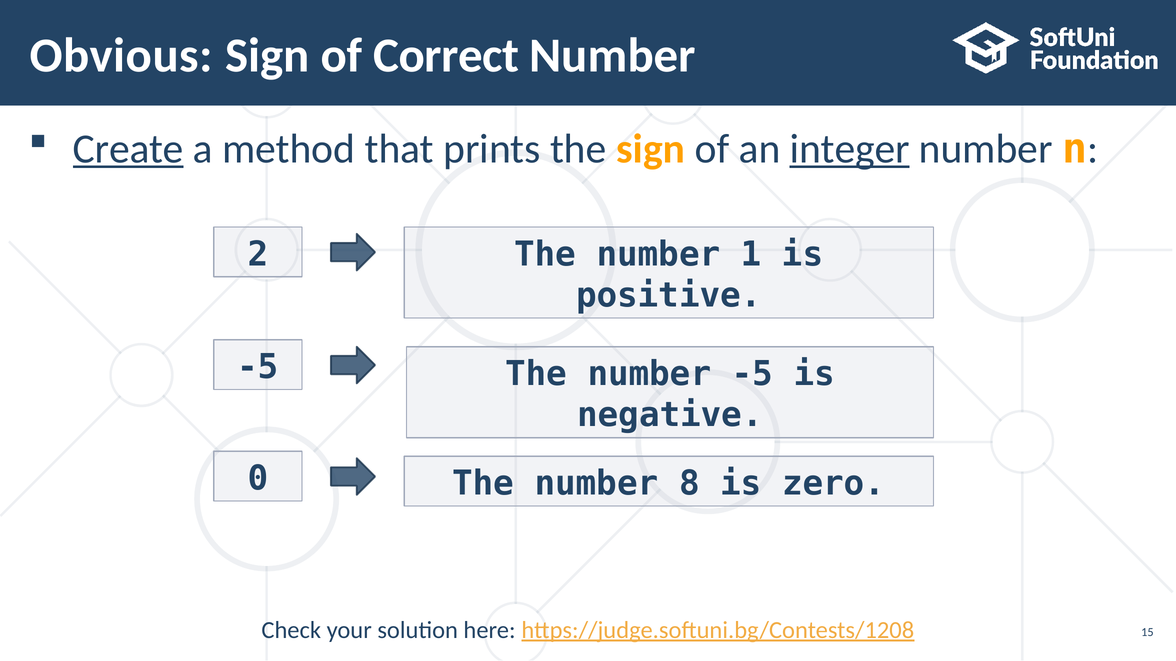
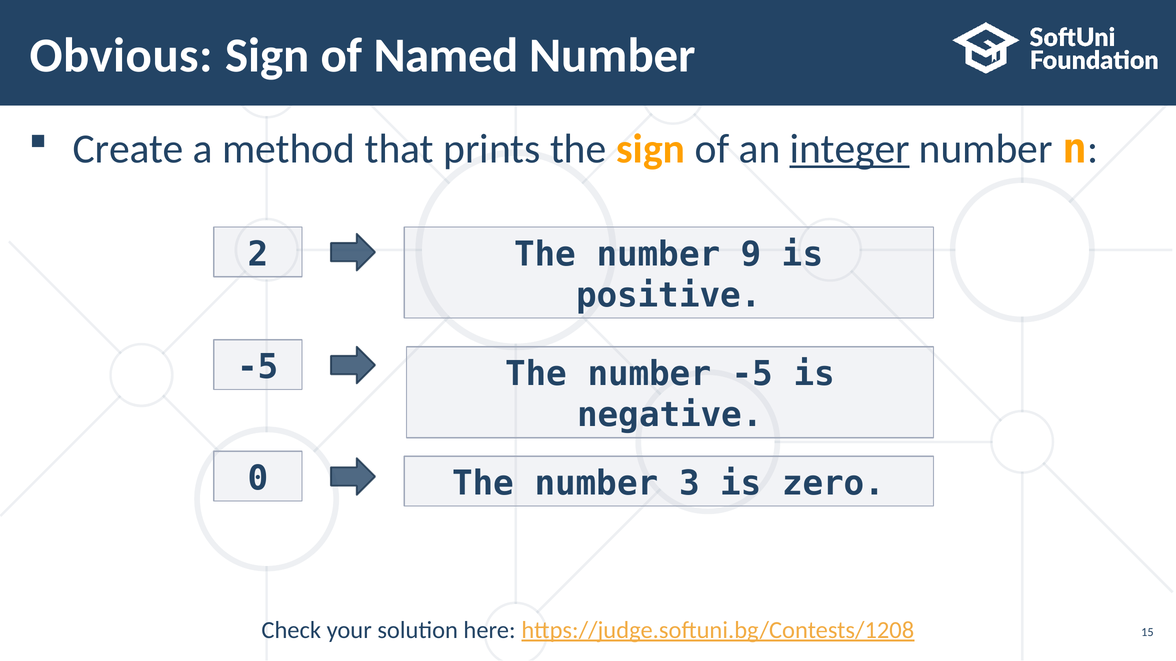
Correct: Correct -> Named (446, 56)
Create underline: present -> none (128, 149)
1: 1 -> 9 (751, 255)
8: 8 -> 3 (689, 484)
